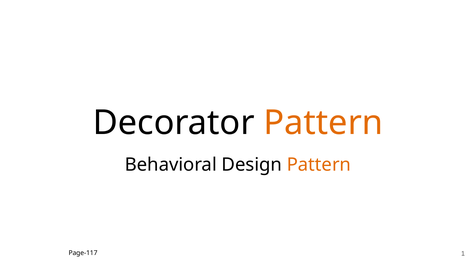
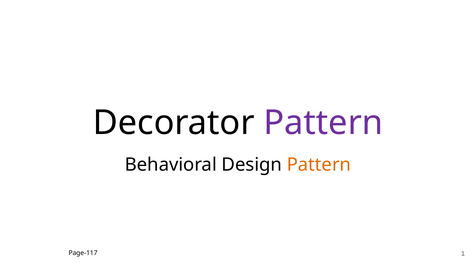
Pattern colour: orange -> purple (323, 123)
